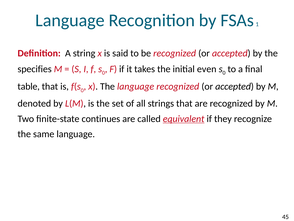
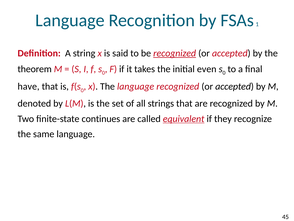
recognized underline: none -> present (175, 53)
specifies: specifies -> theorem (35, 69)
table: table -> have (29, 86)
